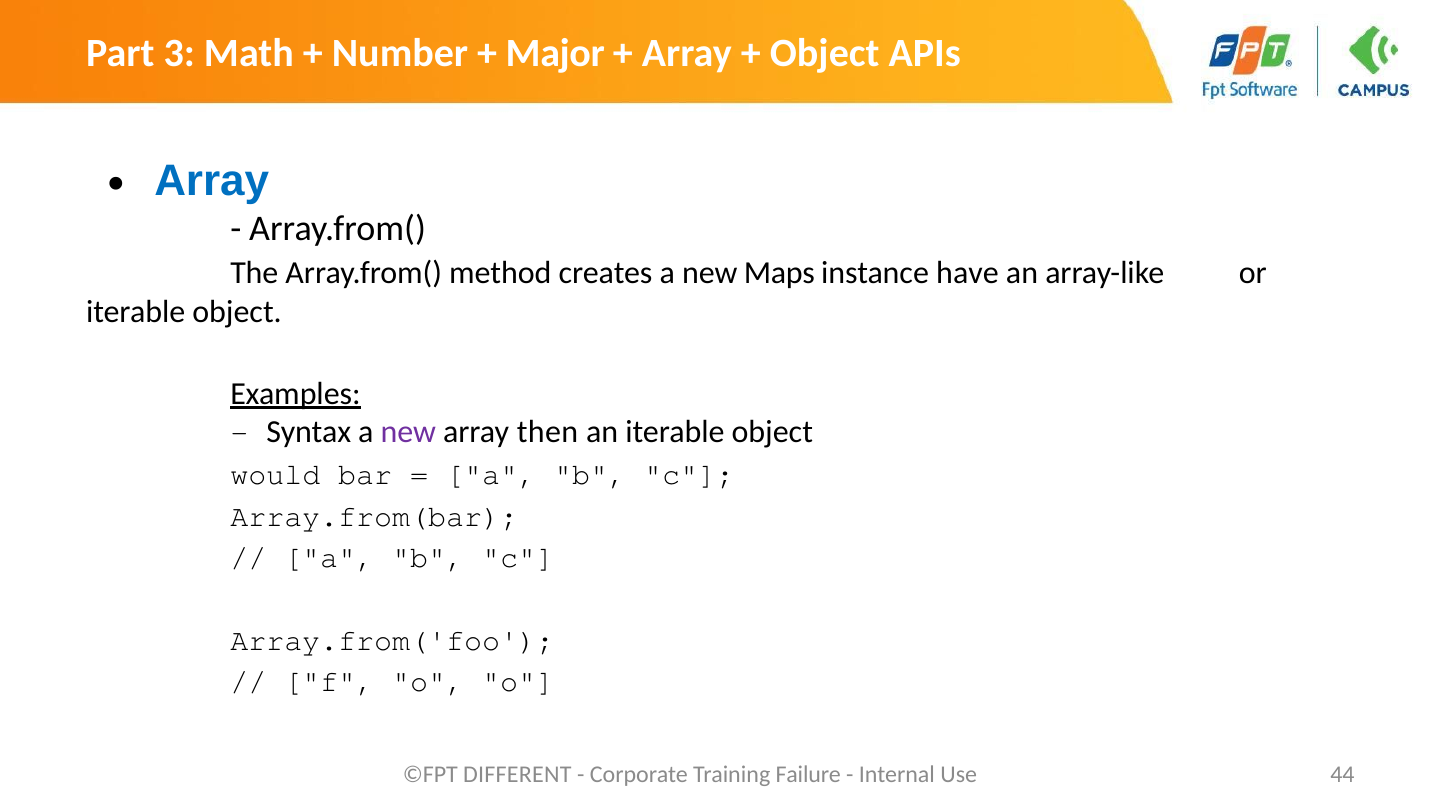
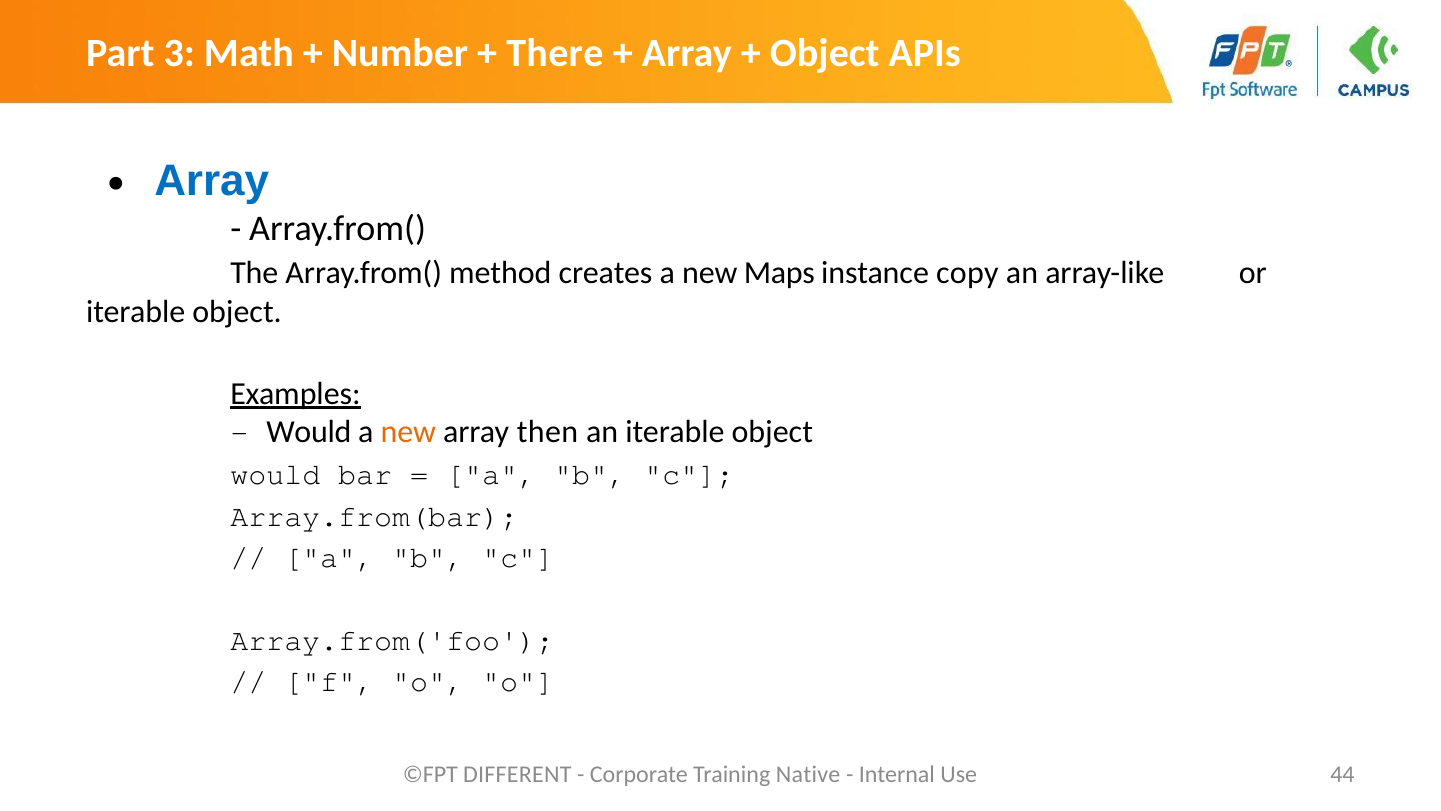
Major: Major -> There (555, 53)
have: have -> copy (967, 273)
Syntax: Syntax -> Would (309, 432)
new colour: purple -> orange (408, 432)
Failure: Failure -> Native (808, 774)
